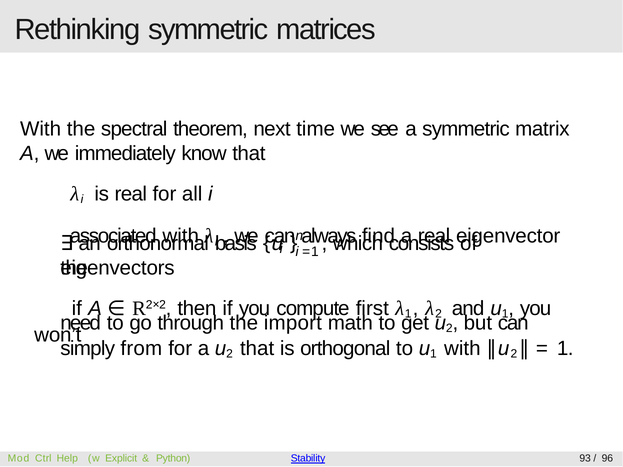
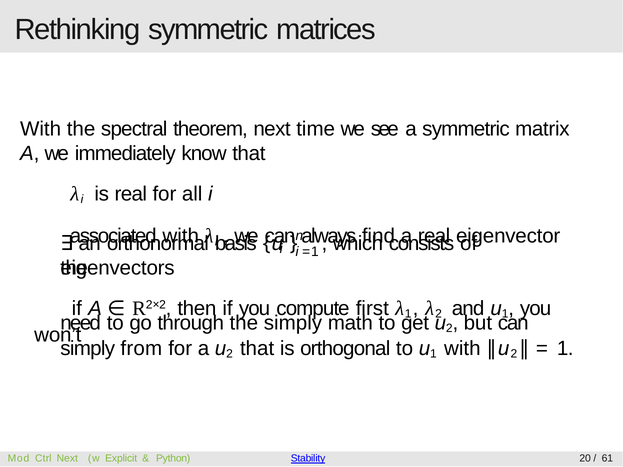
the import: import -> simply (293, 323)
Ctrl Help: Help -> Next (67, 459)
93: 93 -> 20 (585, 459)
96: 96 -> 61 (607, 459)
